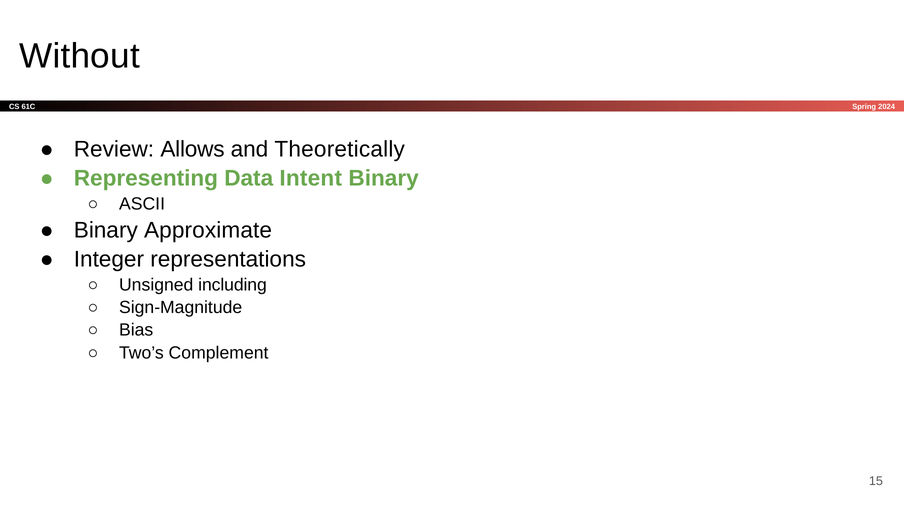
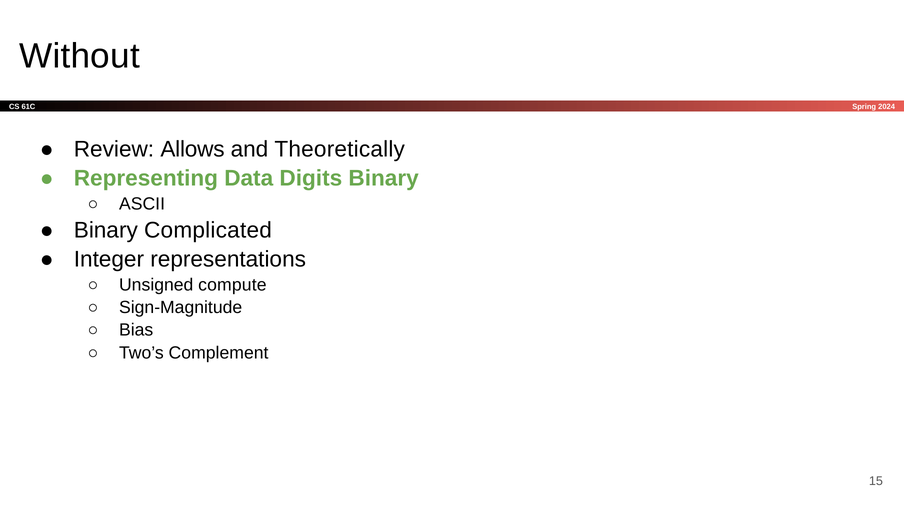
Intent: Intent -> Digits (311, 178)
Approximate: Approximate -> Complicated (208, 230)
including: including -> compute (232, 284)
